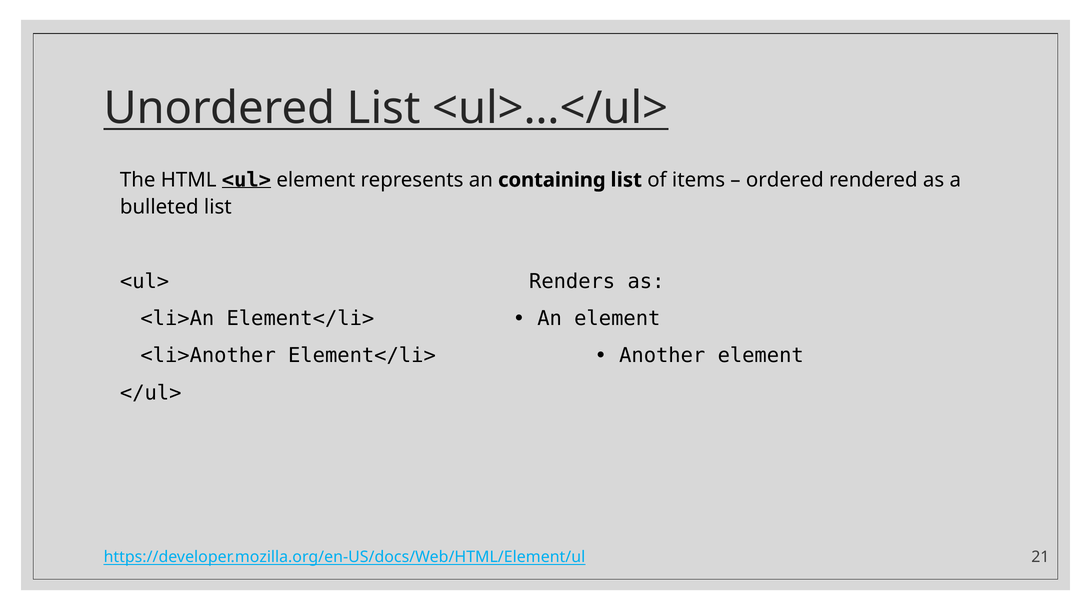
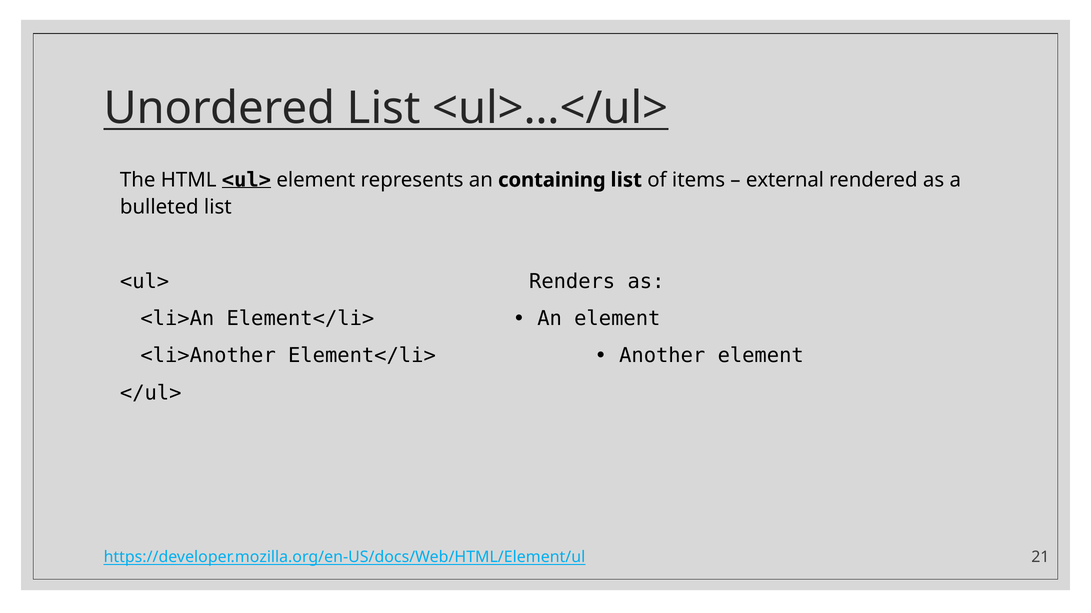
ordered: ordered -> external (785, 180)
